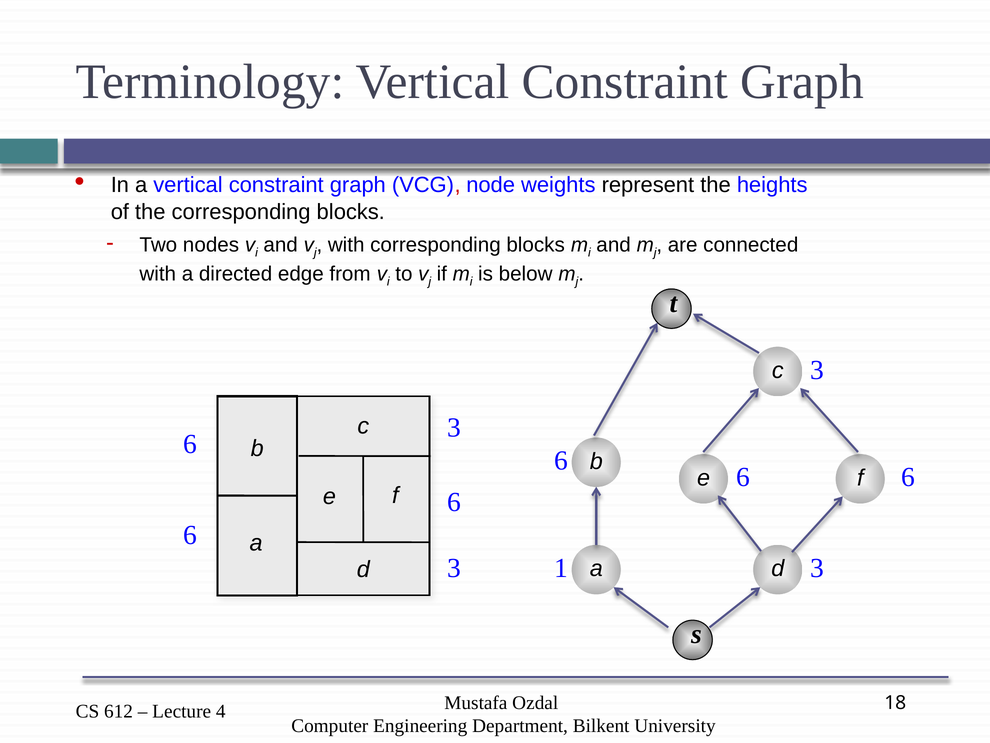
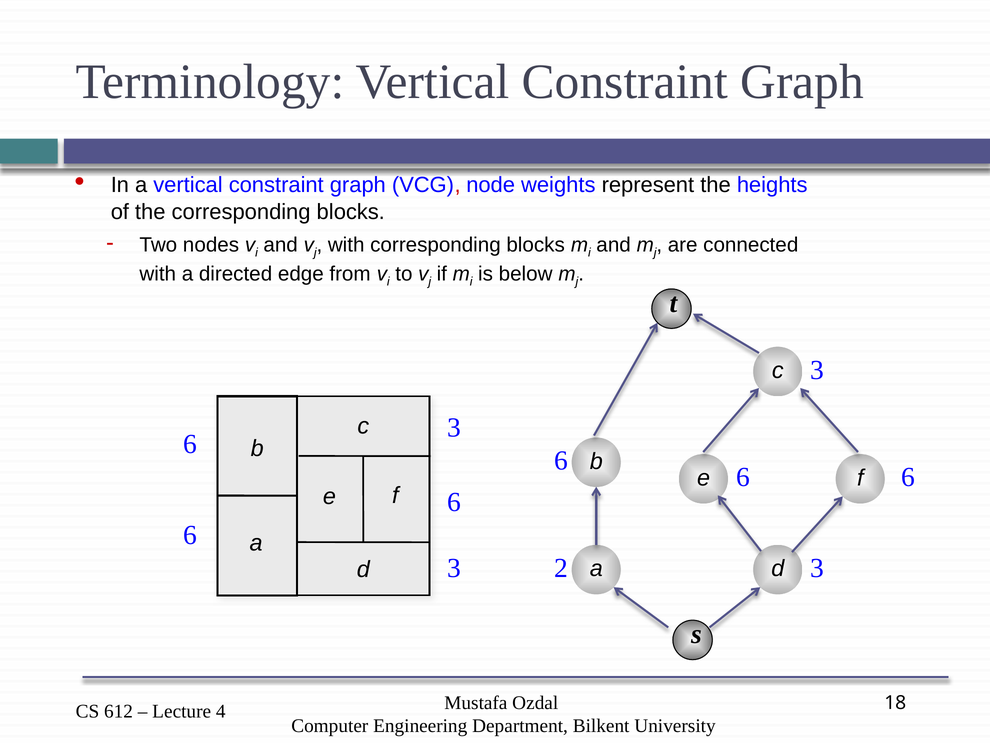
1: 1 -> 2 (561, 568)
